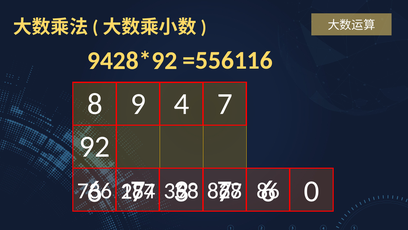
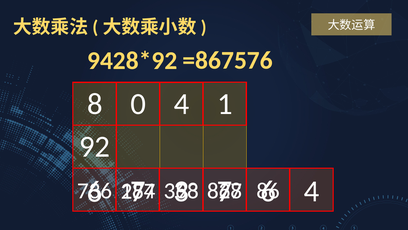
=556116: =556116 -> =867576 (228, 60)
9: 9 -> 0 (138, 104)
4 7: 7 -> 1 (225, 104)
0: 0 -> 4 (312, 191)
